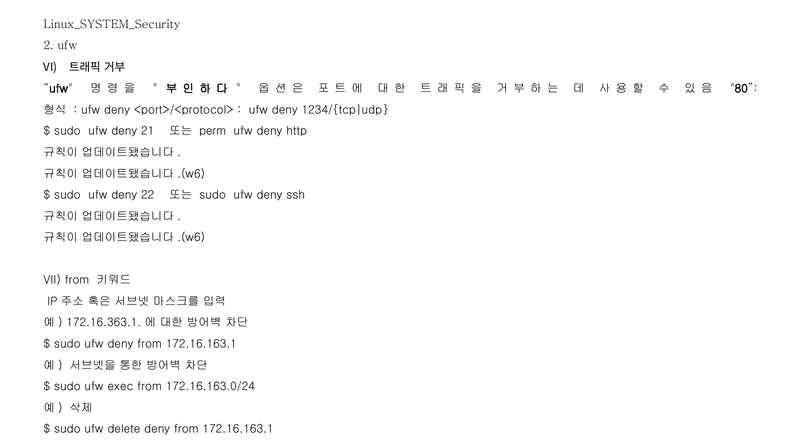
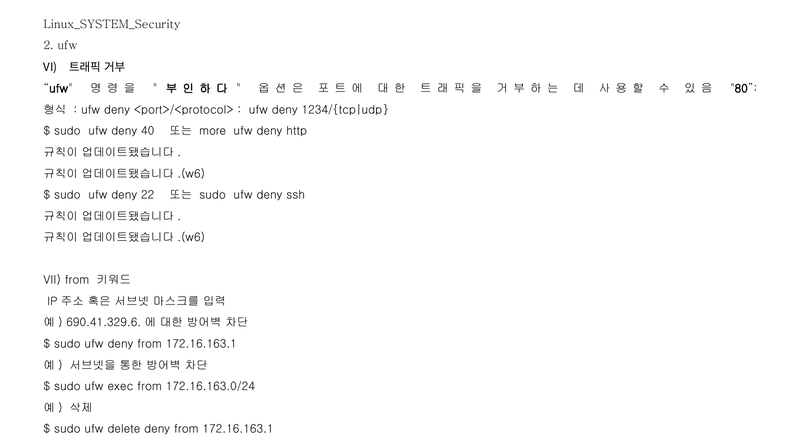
21: 21 -> 40 (148, 131)
perm: perm -> more (213, 131)
172.16.363.1: 172.16.363.1 -> 690.41.329.6 (104, 323)
